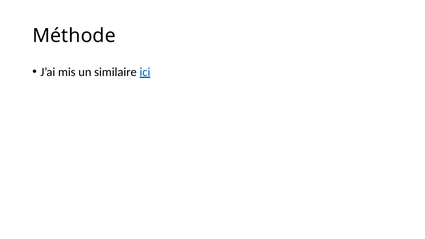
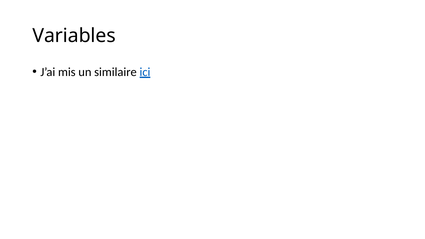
Méthode: Méthode -> Variables (74, 36)
